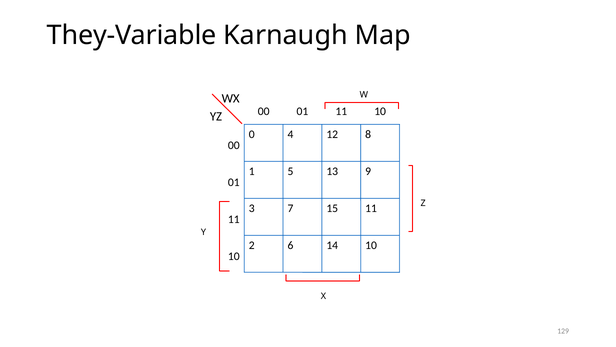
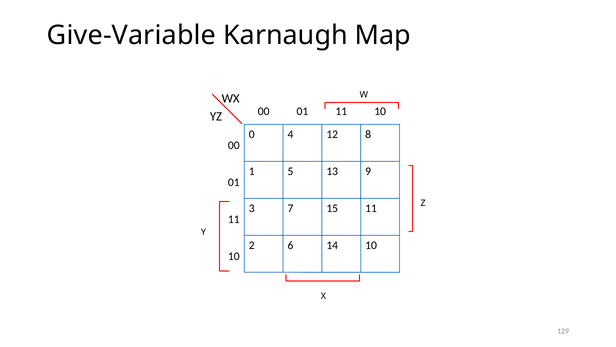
They-Variable: They-Variable -> Give-Variable (132, 35)
